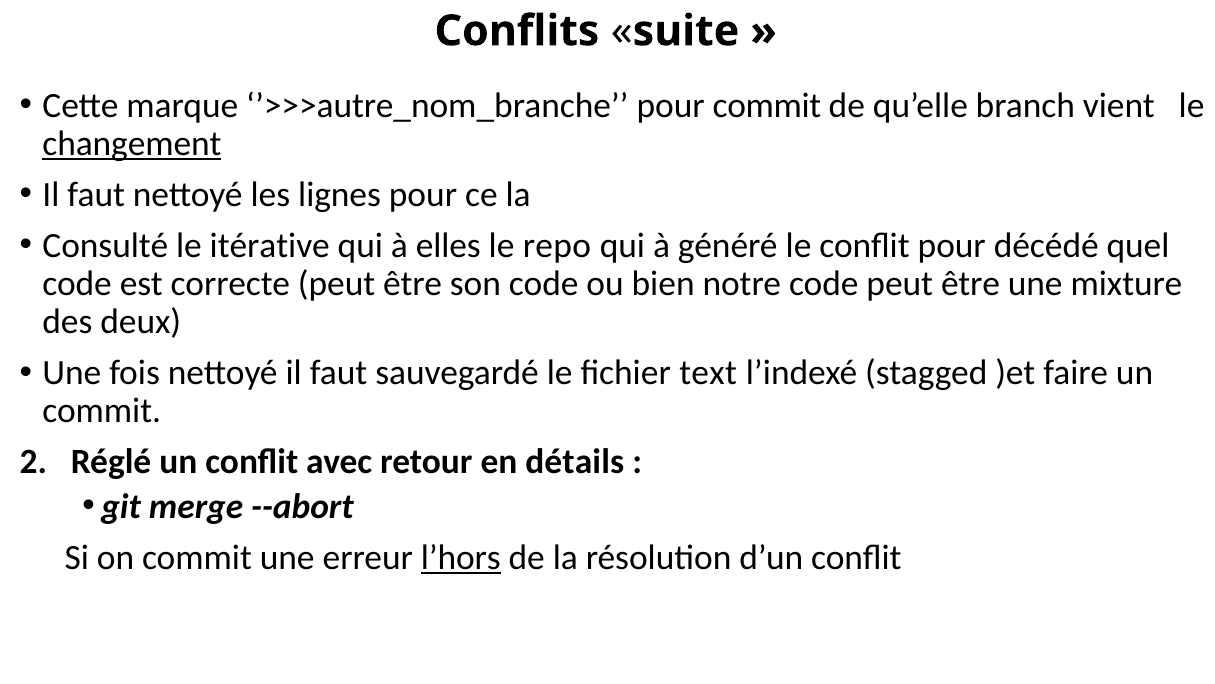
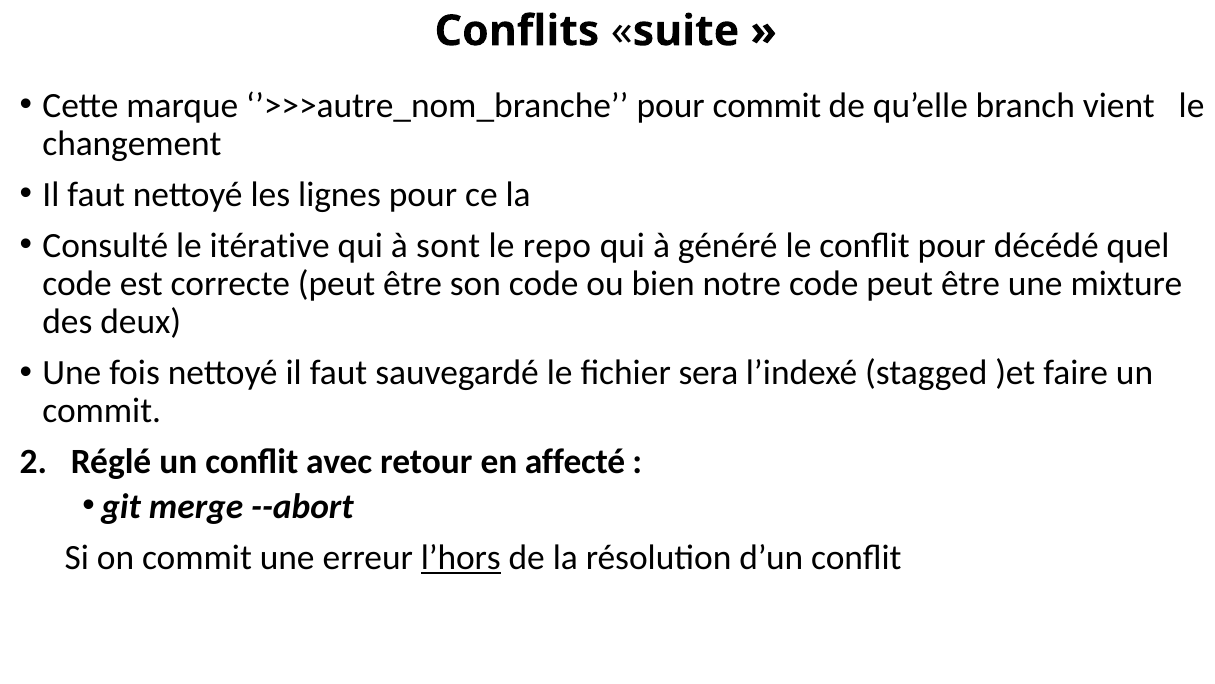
changement underline: present -> none (132, 144)
elles: elles -> sont (448, 245)
text: text -> sera (708, 373)
détails: détails -> affecté (575, 462)
